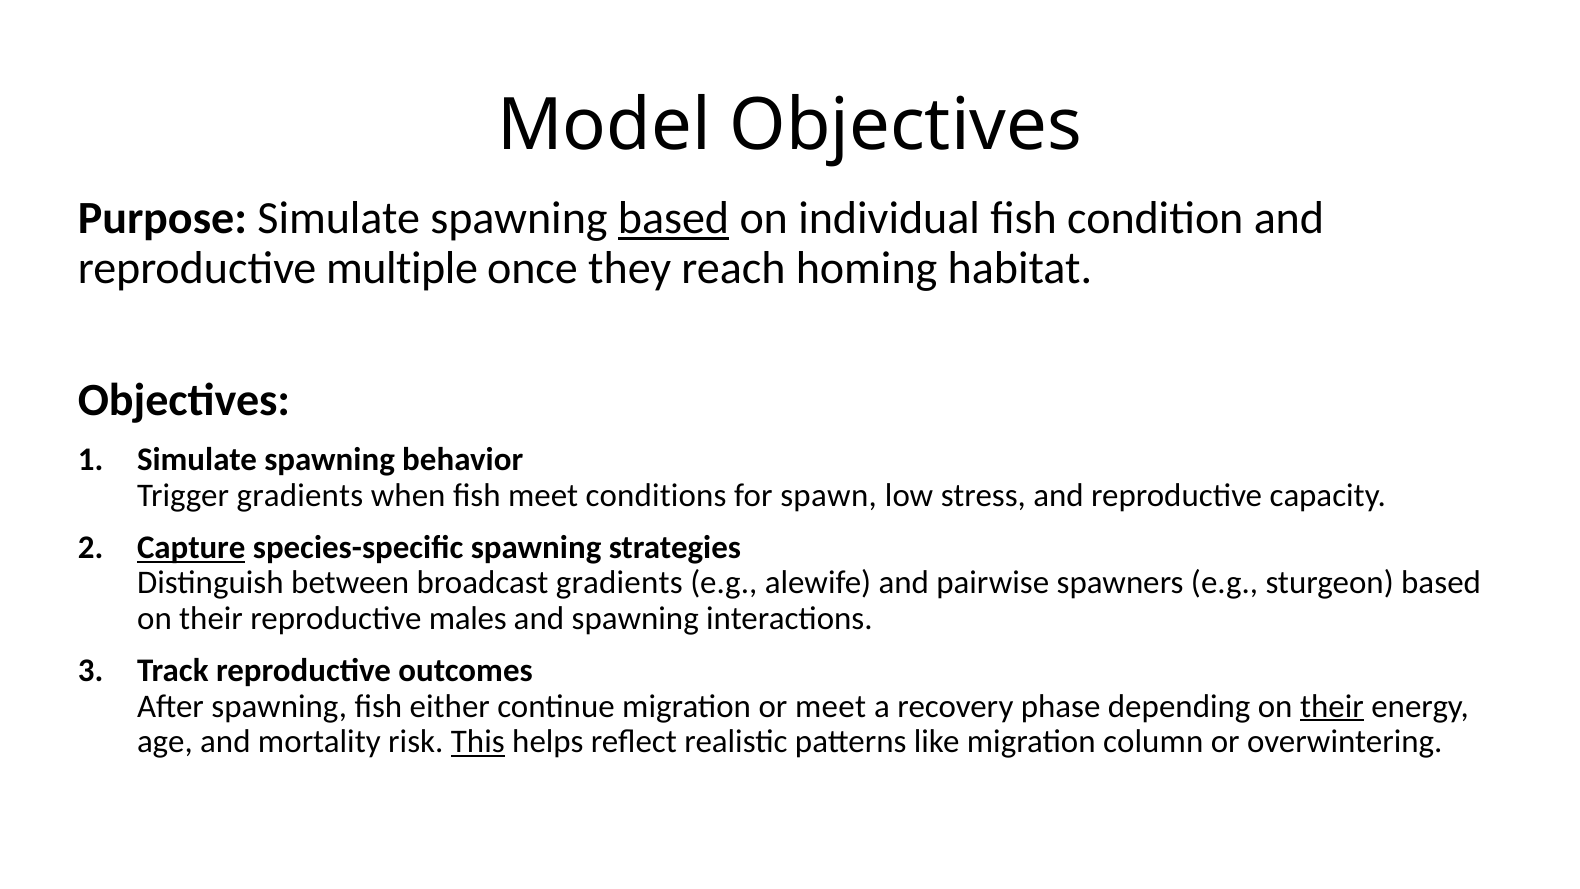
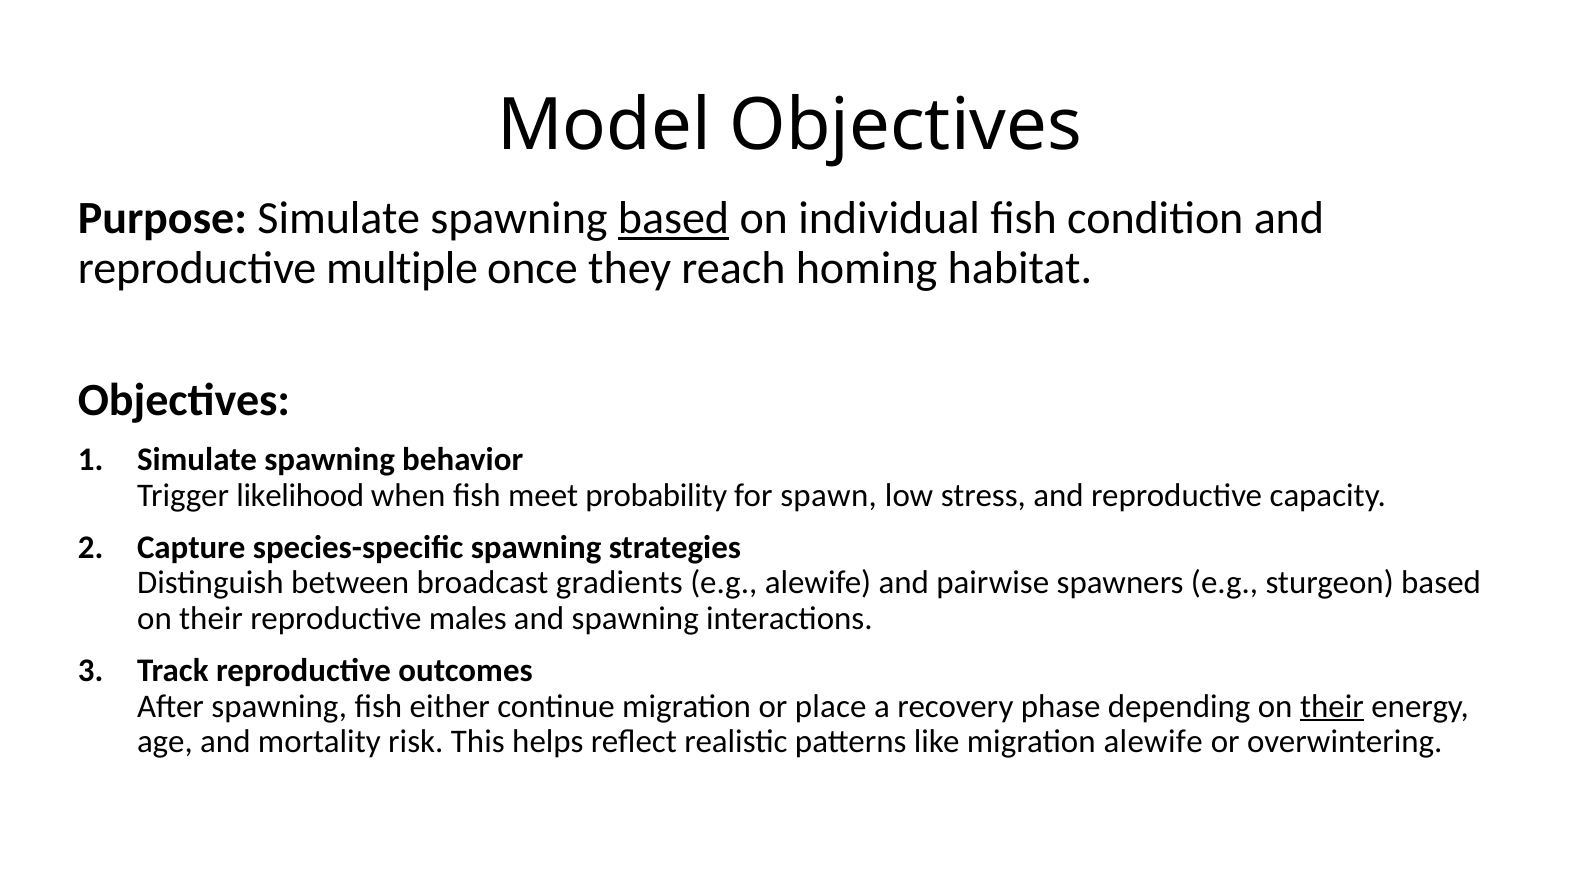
Trigger gradients: gradients -> likelihood (300, 495)
conditions: conditions -> probability (656, 495)
Capture underline: present -> none (191, 547)
or meet: meet -> place (831, 706)
This underline: present -> none (478, 742)
migration column: column -> alewife (1153, 742)
